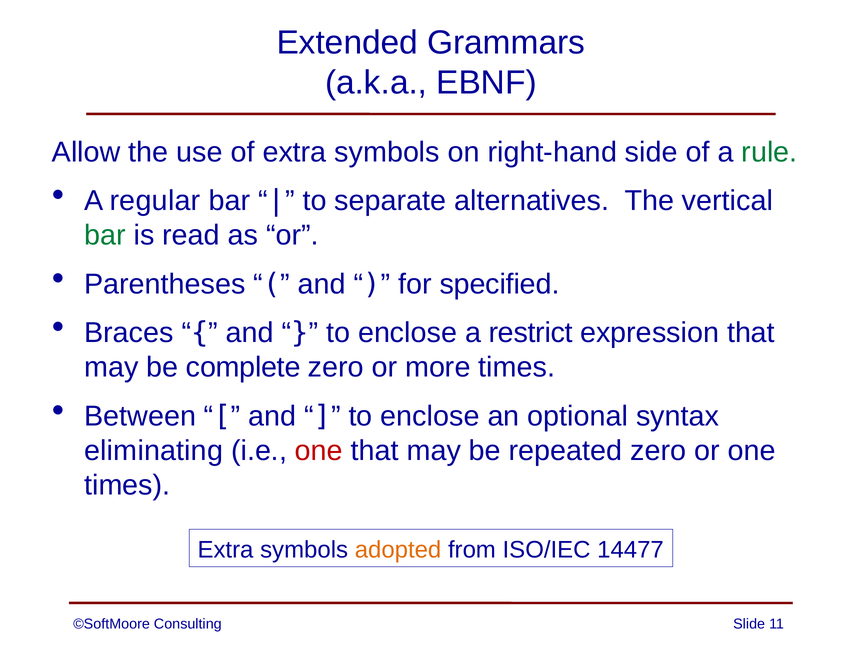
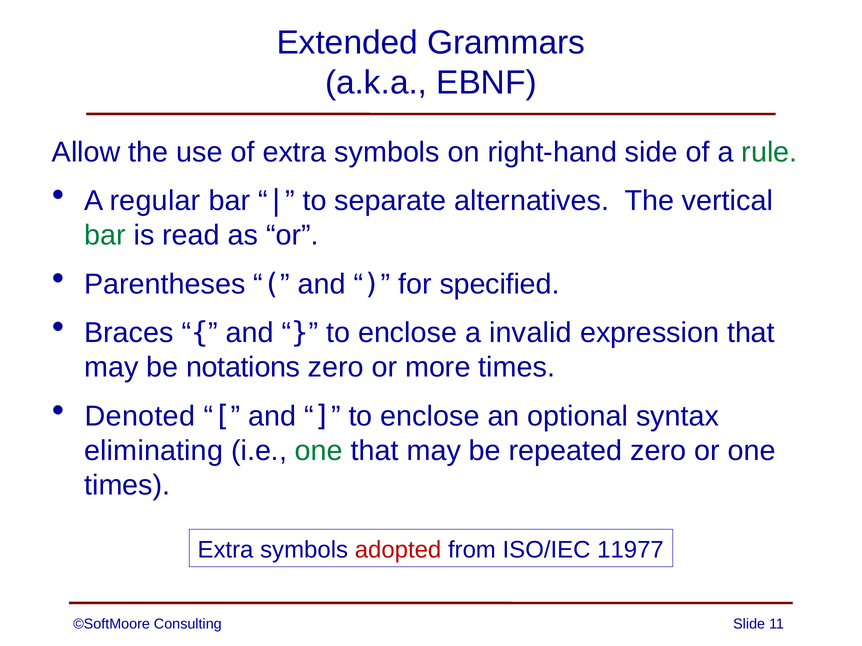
restrict: restrict -> invalid (530, 333)
complete: complete -> notations (243, 368)
Between: Between -> Denoted (140, 416)
one colour: red -> green (319, 451)
adopted colour: orange -> red (398, 550)
14477: 14477 -> 11977 (630, 550)
